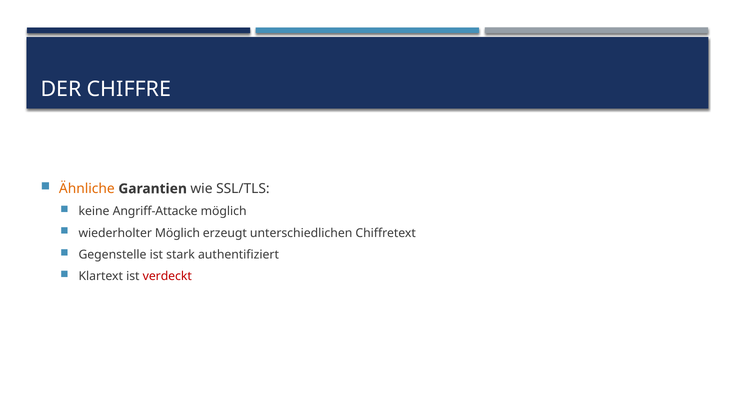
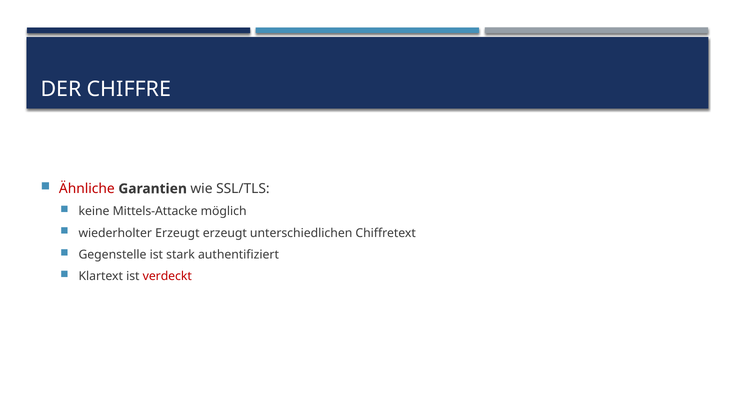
Ähnliche colour: orange -> red (87, 189)
Angriff-Attacke: Angriff-Attacke -> Mittels-Attacke (155, 211)
wiederholter Möglich: Möglich -> Erzeugt (177, 233)
